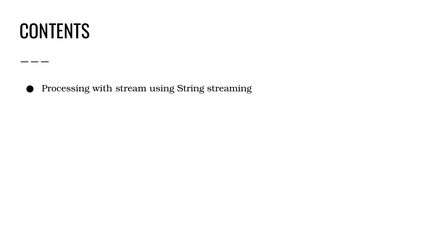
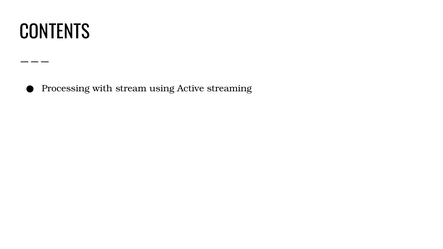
String: String -> Active (191, 89)
